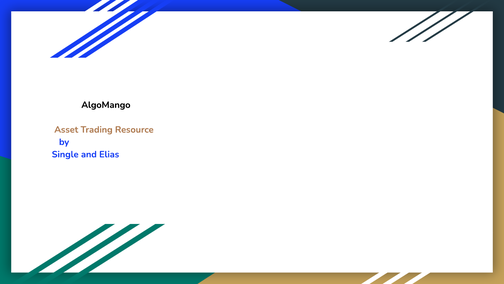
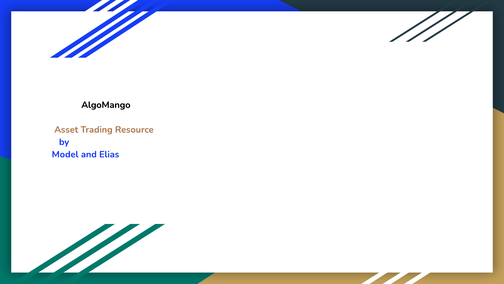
Single: Single -> Model (65, 154)
